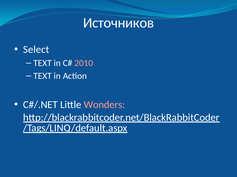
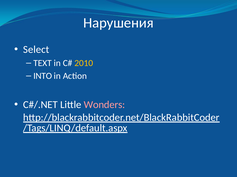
Источников: Источников -> Нарушения (118, 23)
2010 colour: pink -> yellow (84, 63)
TEXT: TEXT -> INTO (43, 76)
